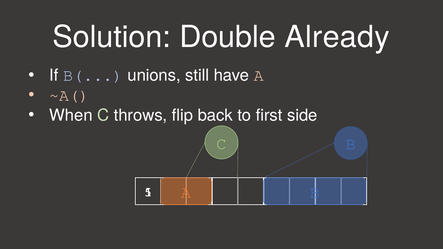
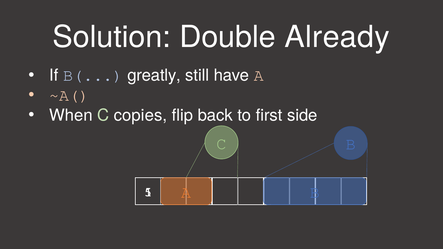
unions: unions -> greatly (154, 76)
throws: throws -> copies (140, 115)
